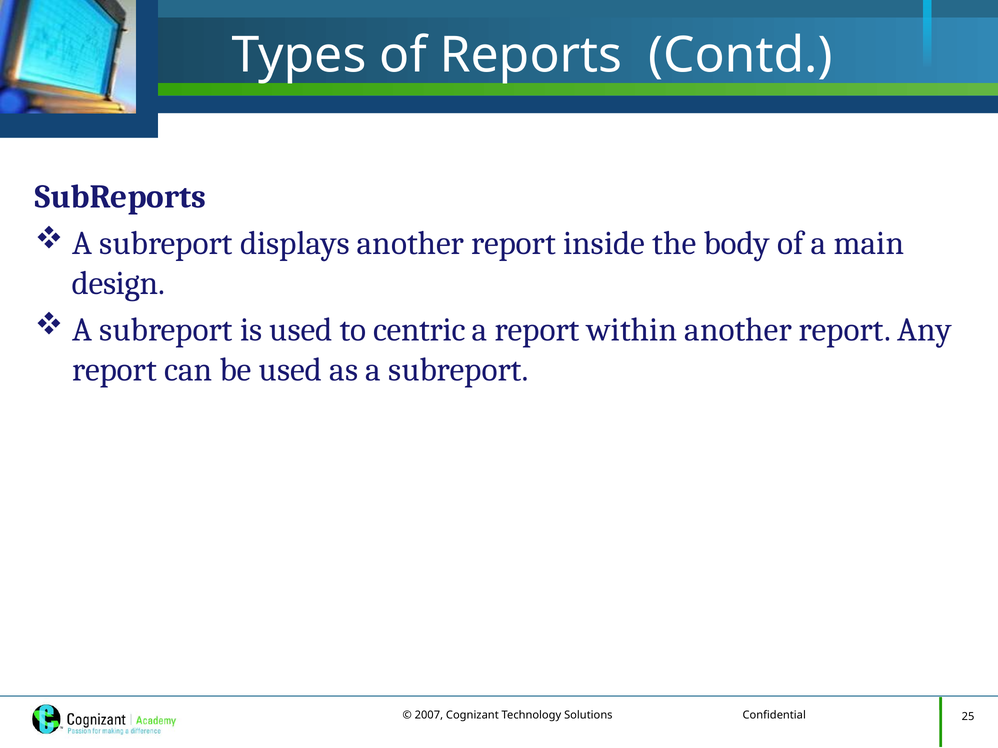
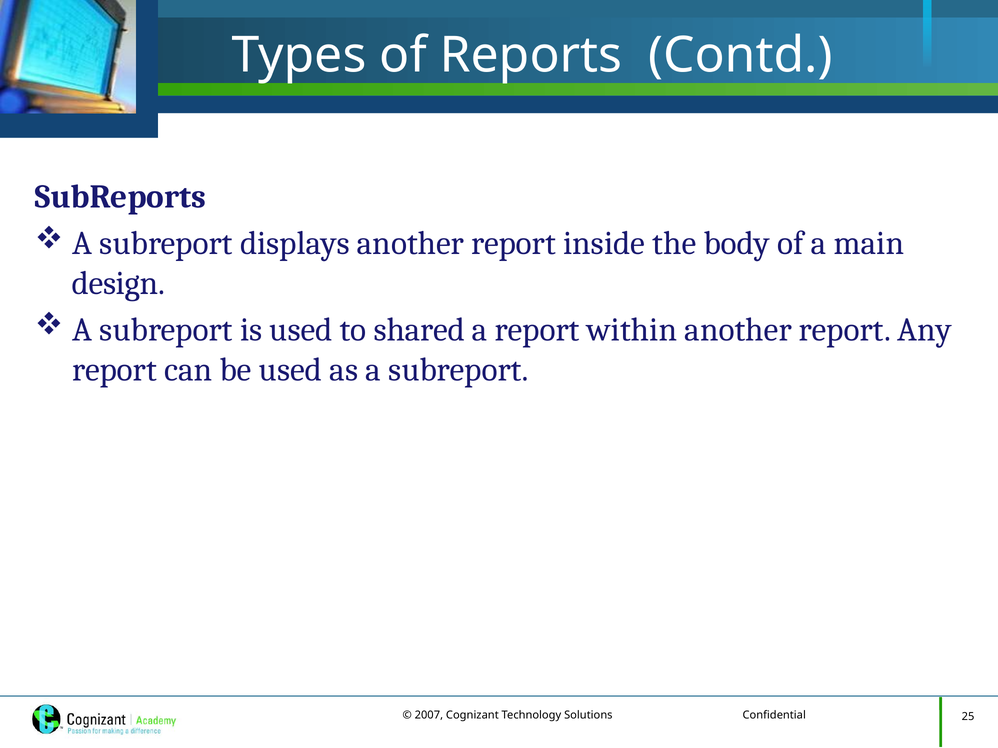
centric: centric -> shared (419, 330)
